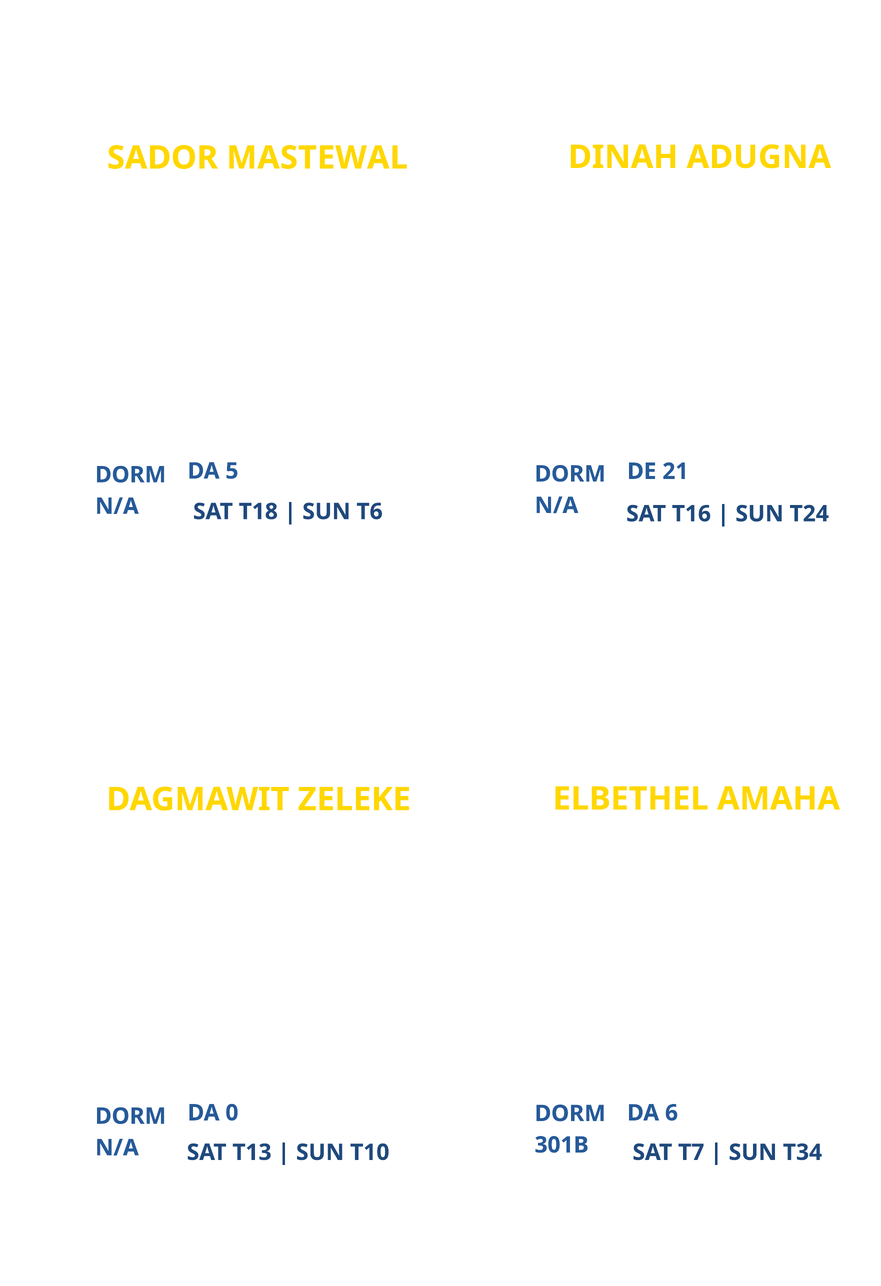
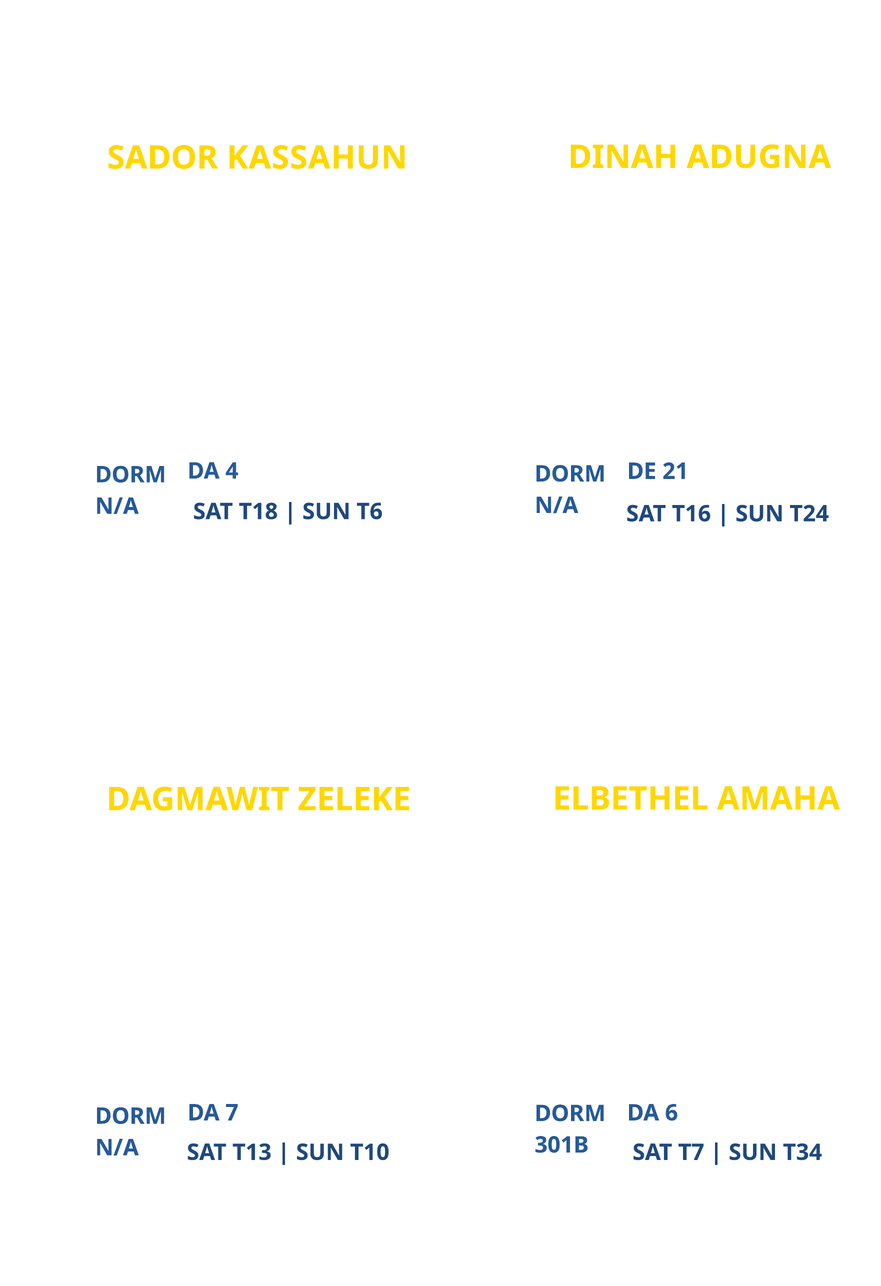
MASTEWAL: MASTEWAL -> KASSAHUN (317, 158)
5: 5 -> 4 (232, 471)
0: 0 -> 7 (232, 1113)
